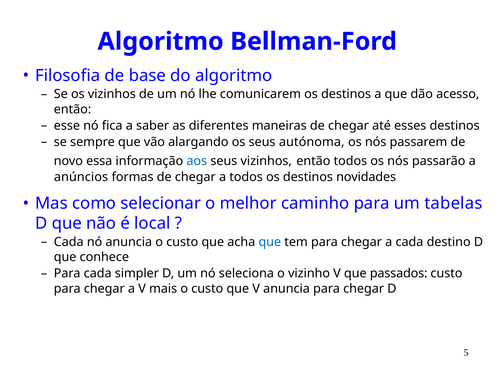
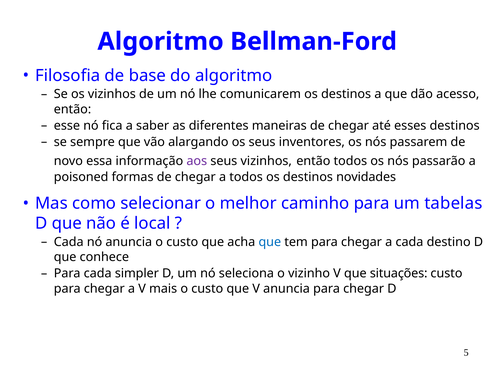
autónoma: autónoma -> inventores (312, 142)
aos colour: blue -> purple (197, 161)
anúncios: anúncios -> poisoned (81, 177)
passados: passados -> situações (399, 274)
